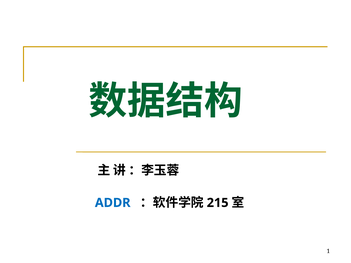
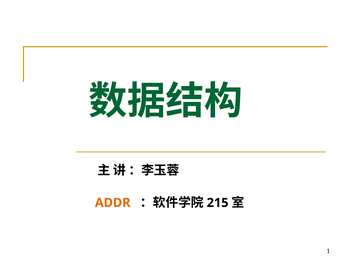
ADDR colour: blue -> orange (113, 203)
